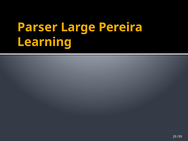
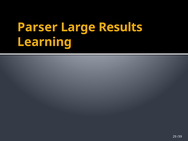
Pereira: Pereira -> Results (121, 27)
